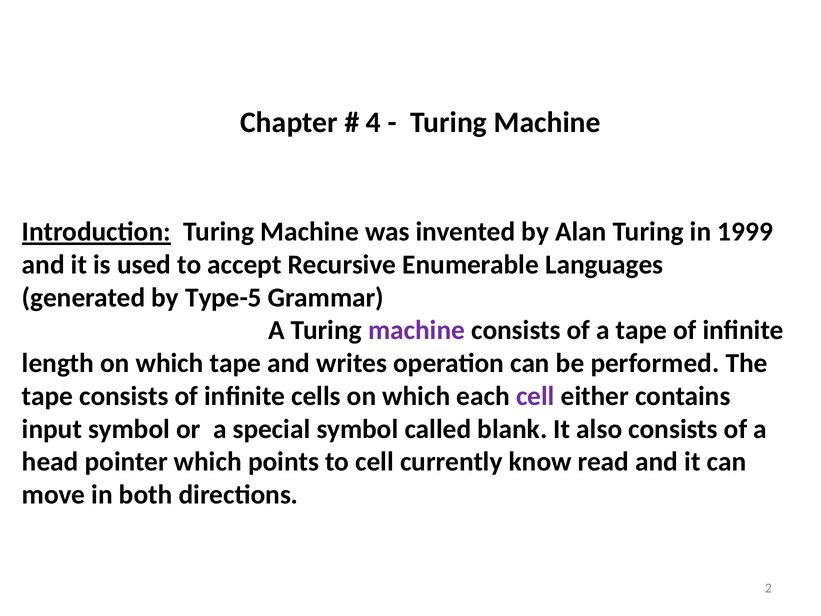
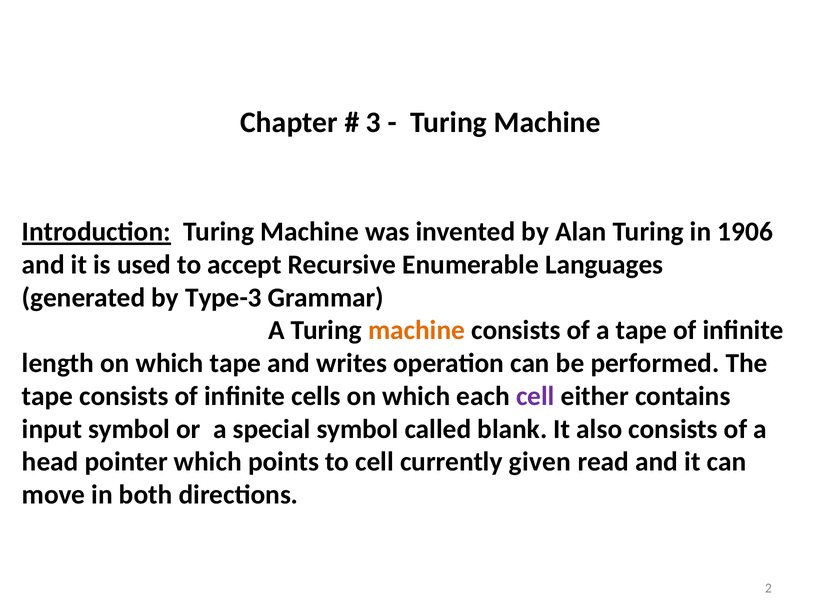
4: 4 -> 3 (373, 122)
1999: 1999 -> 1906 (745, 232)
Type-5: Type-5 -> Type-3 (223, 297)
machine colour: purple -> orange (416, 330)
know: know -> given (540, 462)
